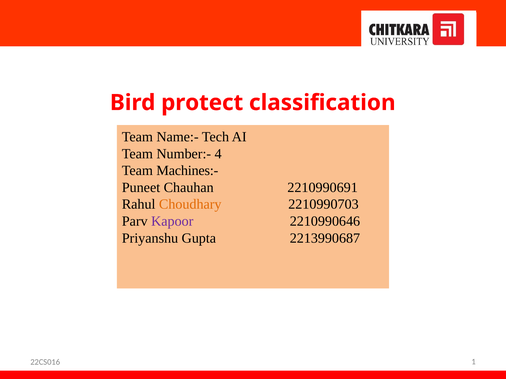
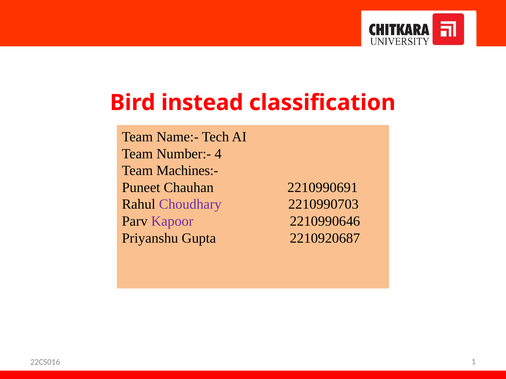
protect: protect -> instead (202, 103)
Choudhary colour: orange -> purple (190, 205)
2213990687: 2213990687 -> 2210920687 (325, 238)
